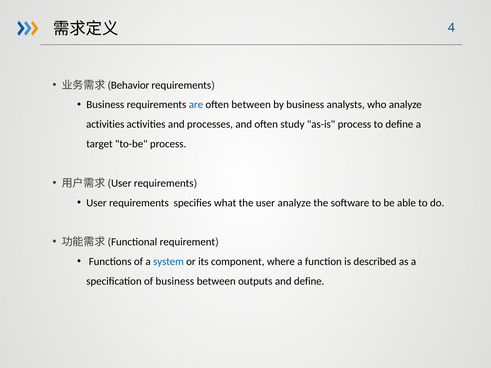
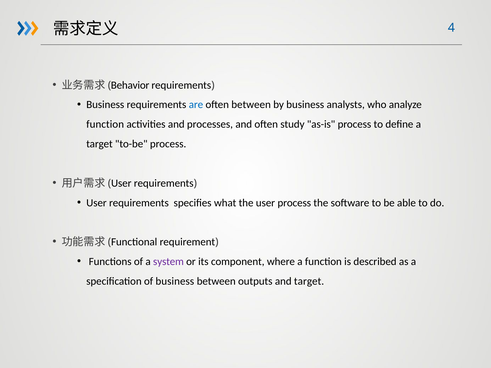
activities: activities -> function (105, 124)
user analyze: analyze -> process (294, 203)
system colour: blue -> purple (168, 262)
and define: define -> target (309, 281)
